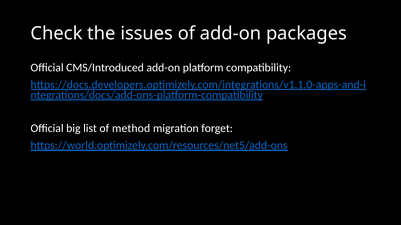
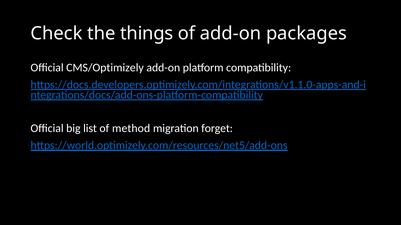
issues: issues -> things (147, 34)
CMS/Introduced: CMS/Introduced -> CMS/Optimizely (105, 68)
